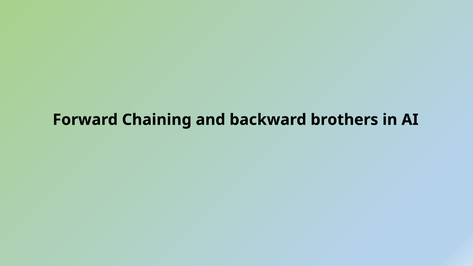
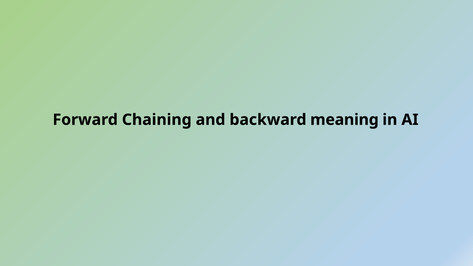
brothers: brothers -> meaning (344, 120)
